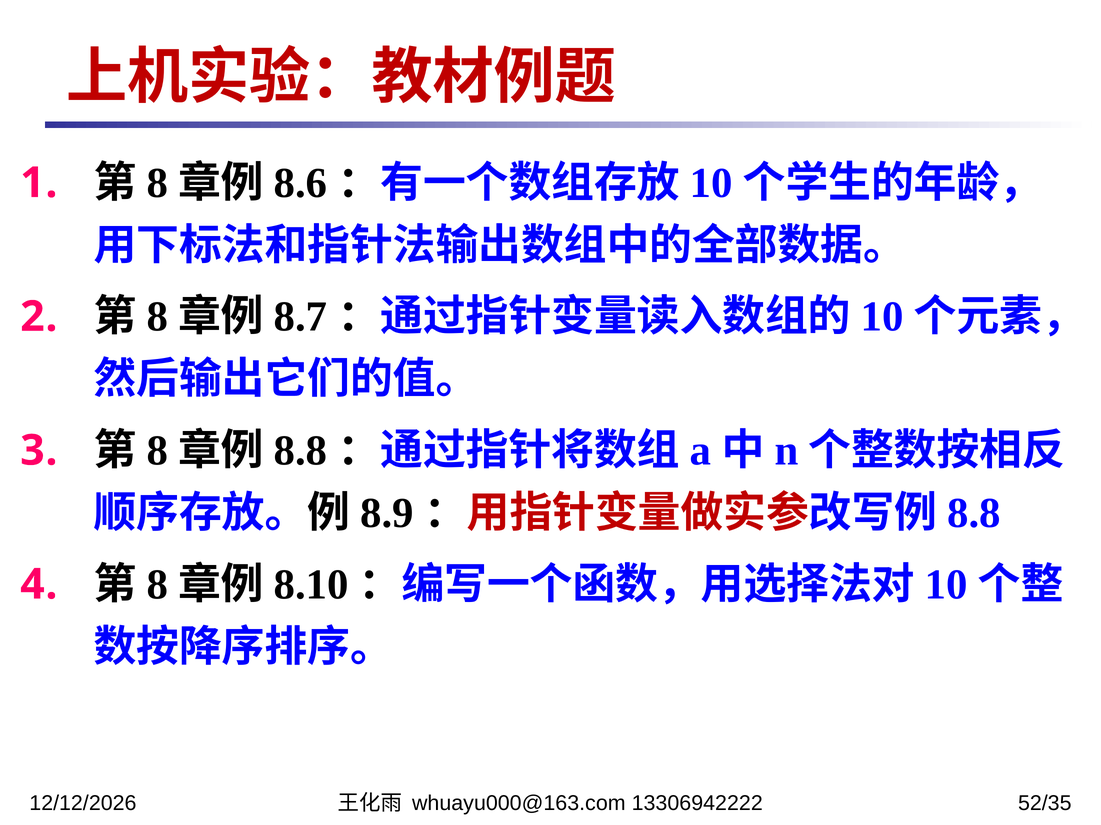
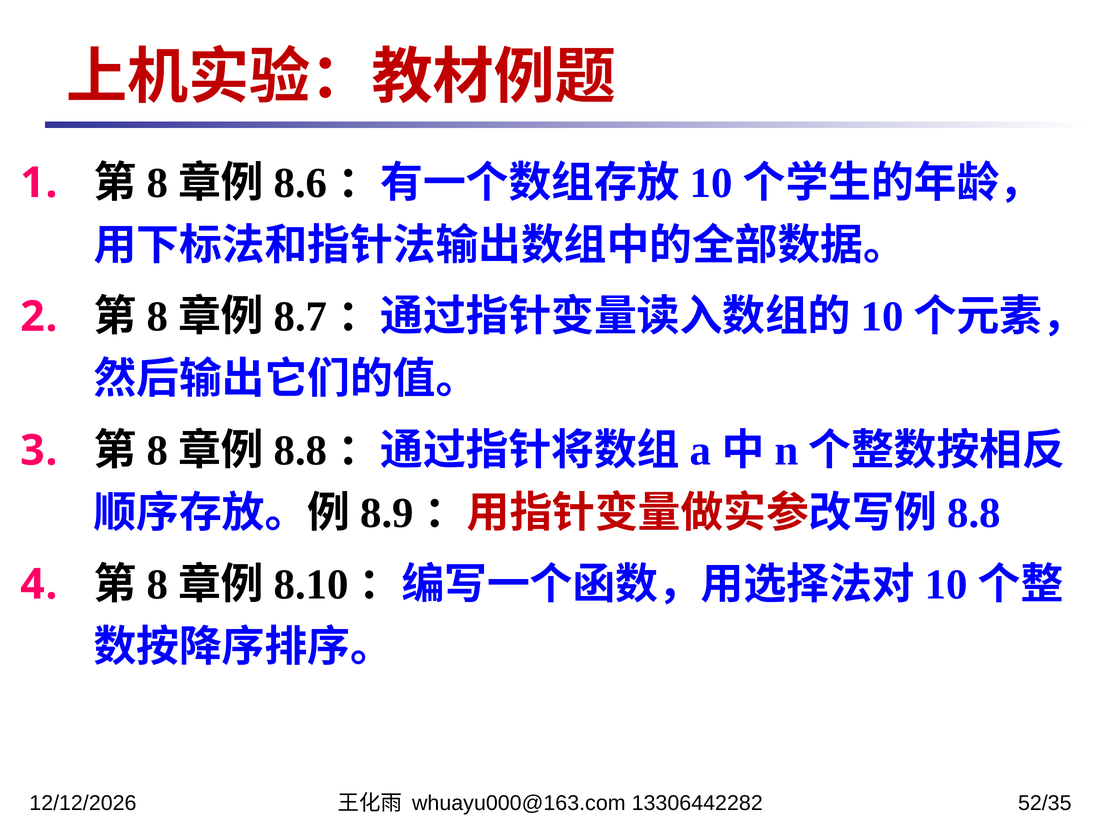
13306942222: 13306942222 -> 13306442282 (697, 804)
